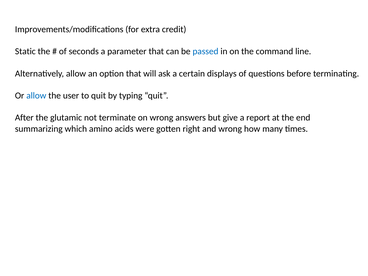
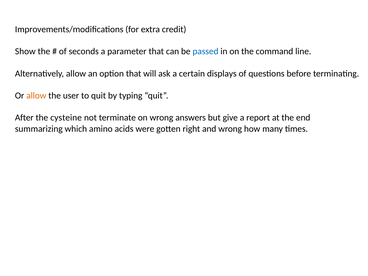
Static: Static -> Show (25, 51)
allow colour: blue -> orange (36, 96)
glutamic: glutamic -> cysteine (66, 118)
